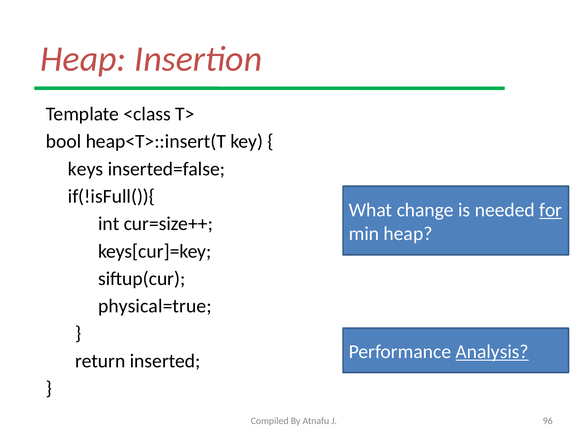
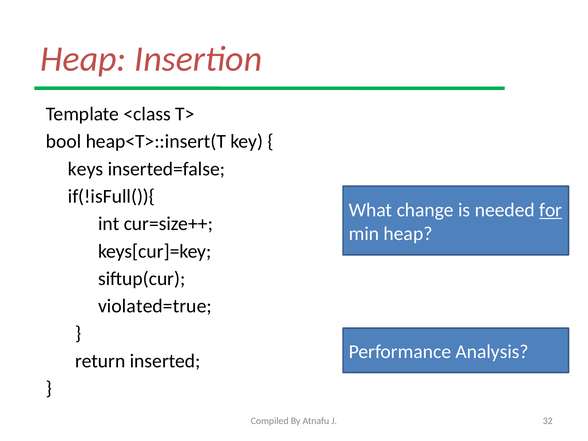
physical=true: physical=true -> violated=true (155, 306)
Analysis underline: present -> none (492, 352)
96: 96 -> 32 (548, 421)
